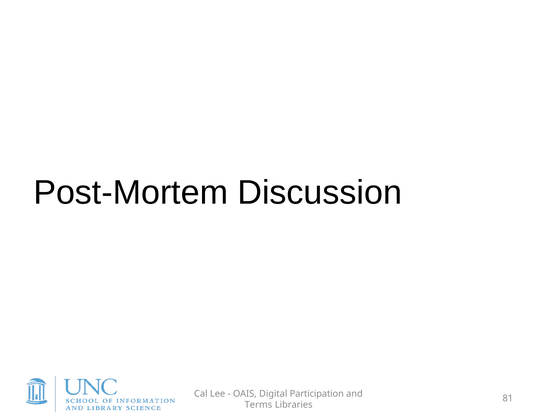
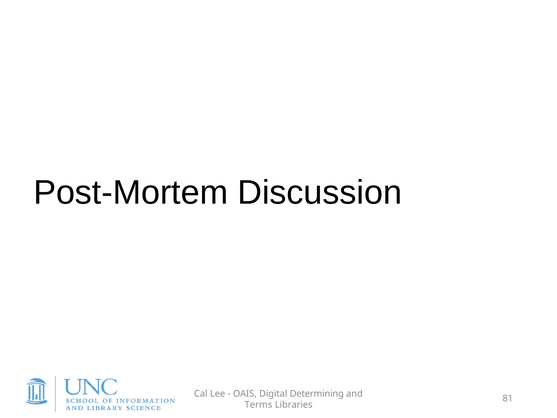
Participation: Participation -> Determining (317, 393)
